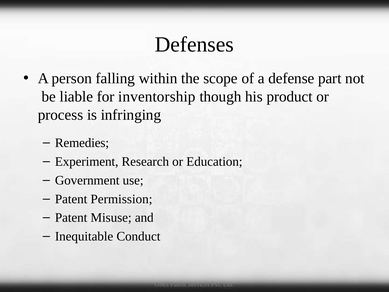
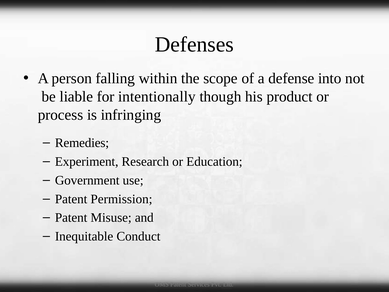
part: part -> into (330, 78)
inventorship: inventorship -> intentionally (157, 96)
